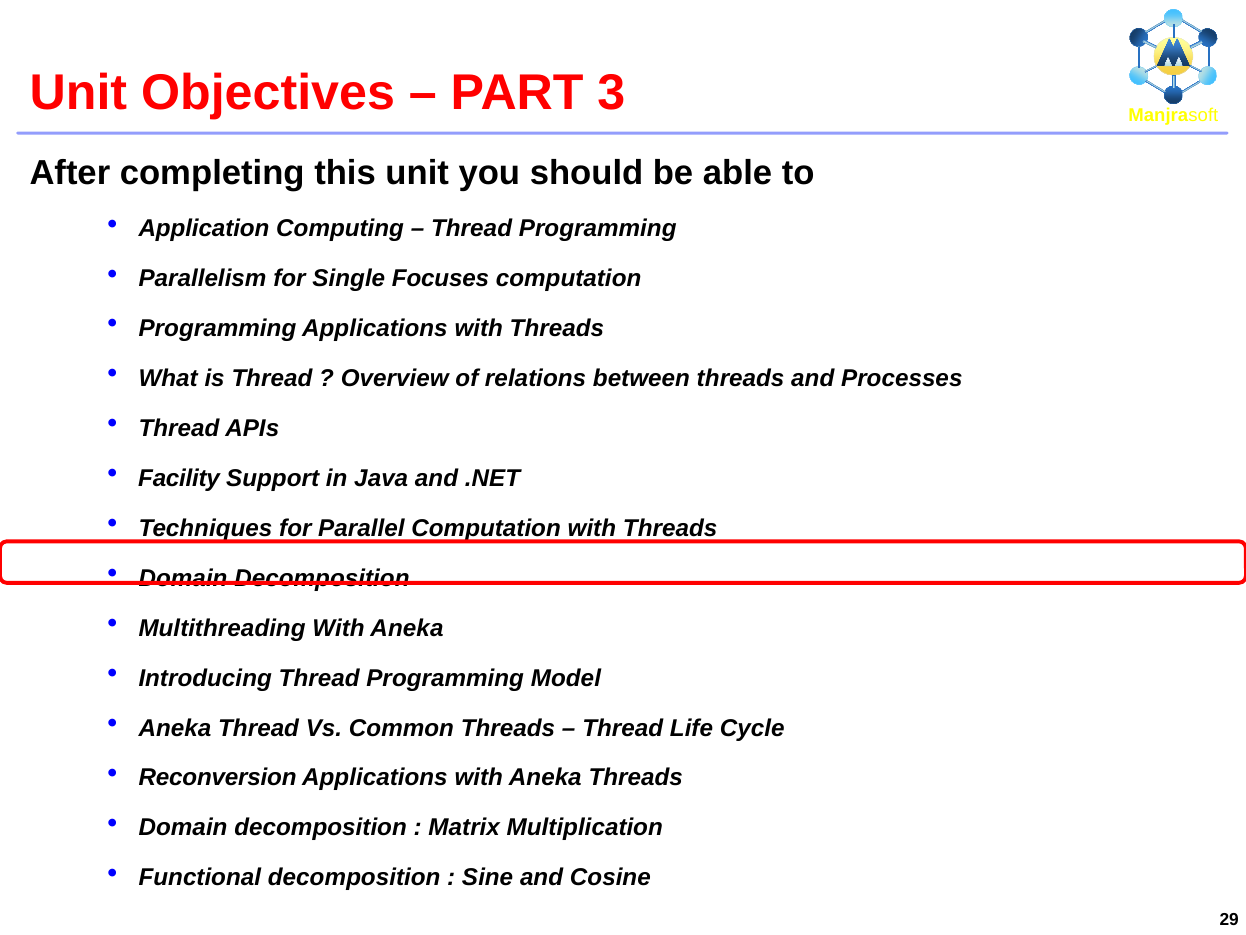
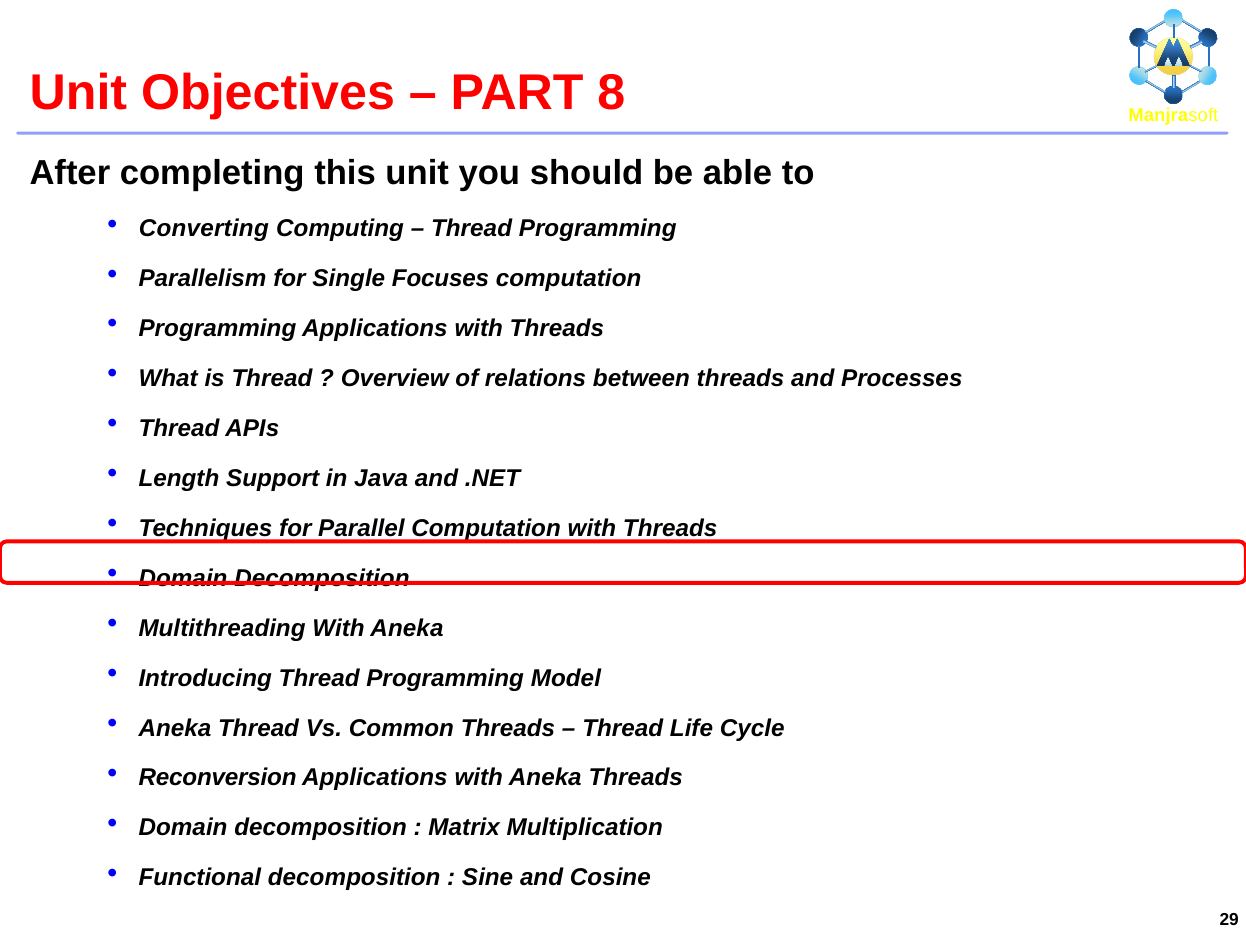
3: 3 -> 8 (611, 93)
Application: Application -> Converting (204, 229)
Facility: Facility -> Length (179, 478)
